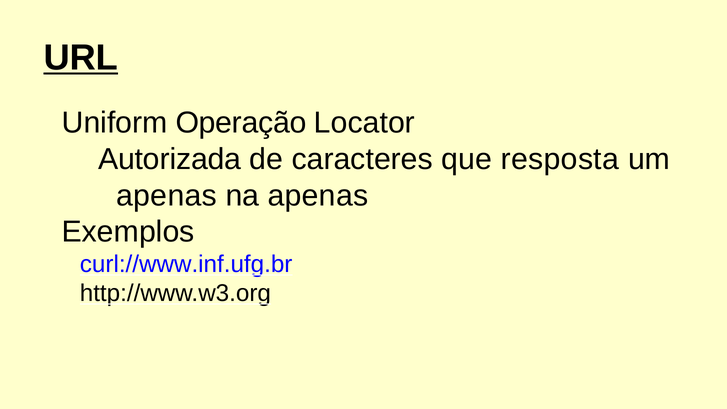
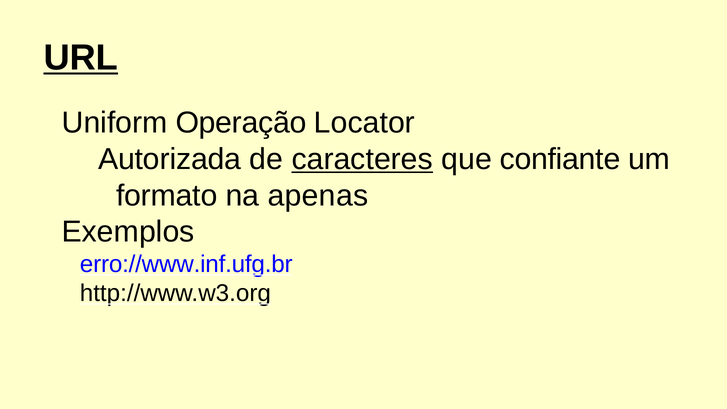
caracteres underline: none -> present (362, 159)
resposta: resposta -> confiante (560, 159)
apenas: apenas -> formato (167, 196)
curl://www.inf.ufg.br: curl://www.inf.ufg.br -> erro://www.inf.ufg.br (186, 264)
